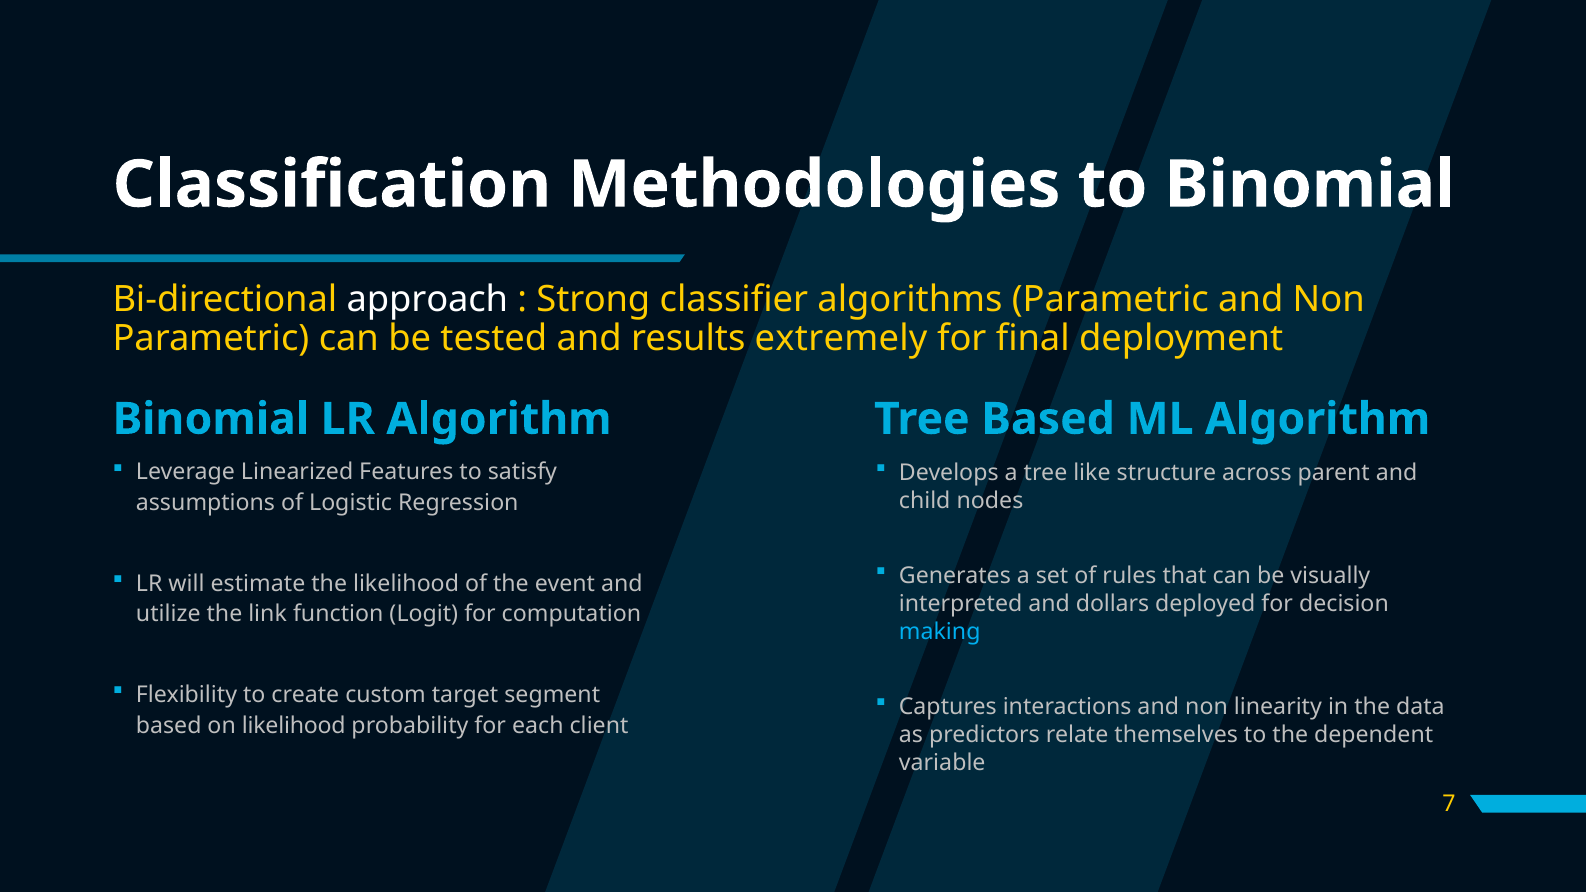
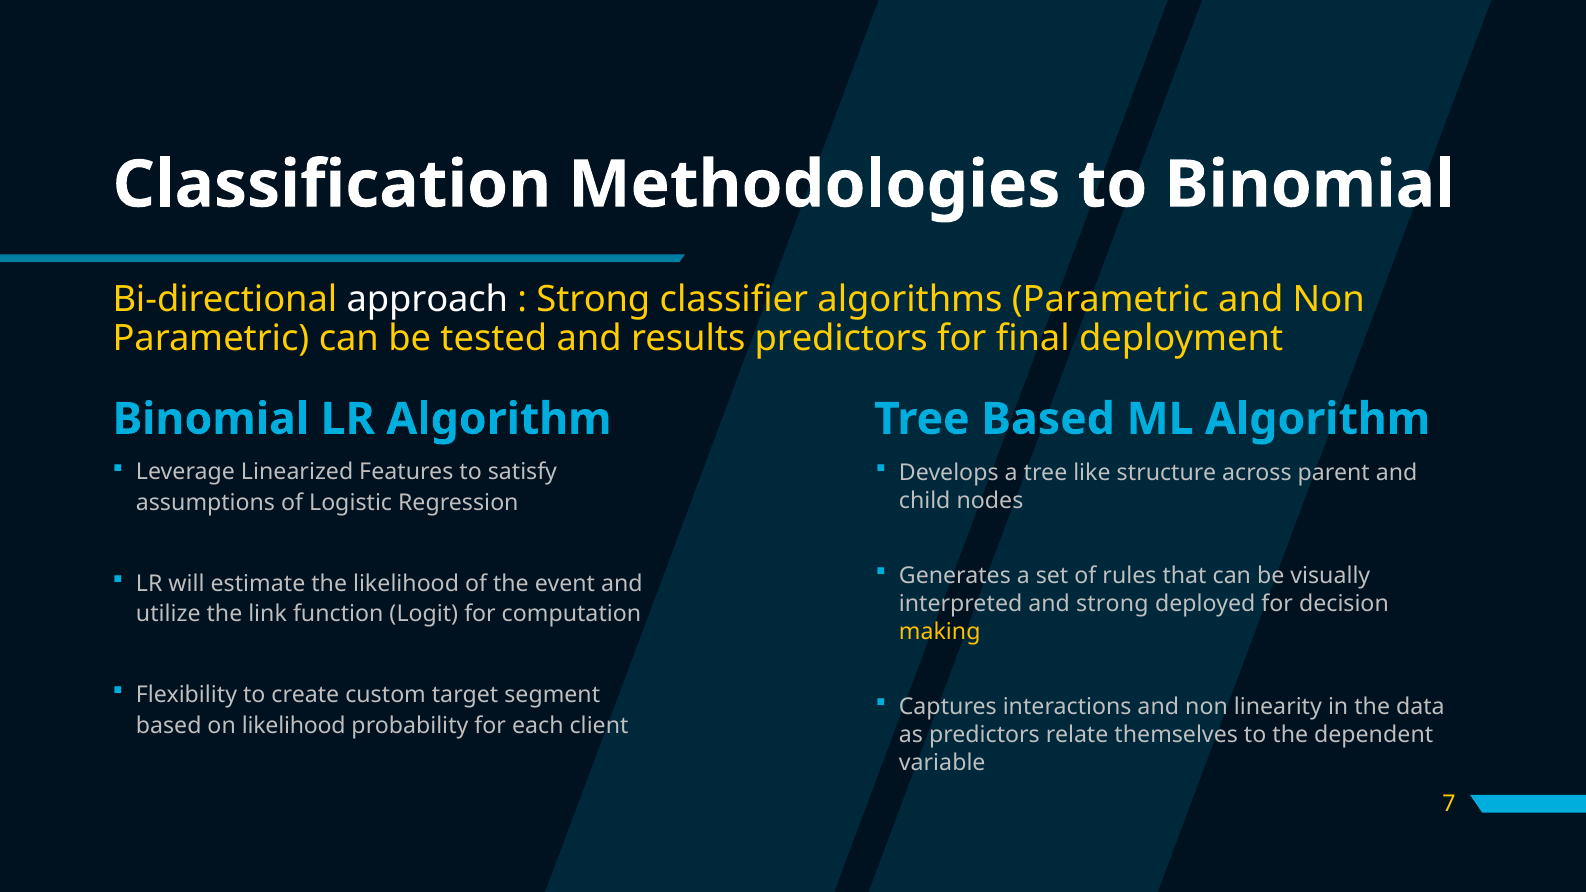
results extremely: extremely -> predictors (841, 338)
and dollars: dollars -> strong (1112, 604)
making colour: light blue -> yellow (940, 632)
